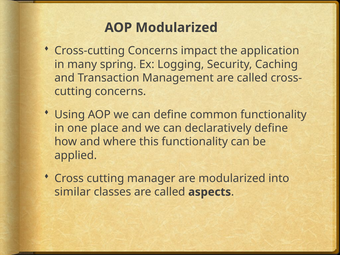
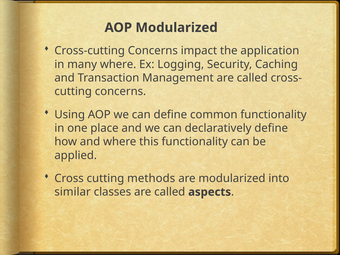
many spring: spring -> where (118, 64)
manager: manager -> methods (151, 178)
